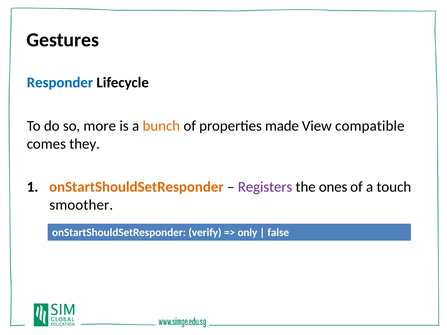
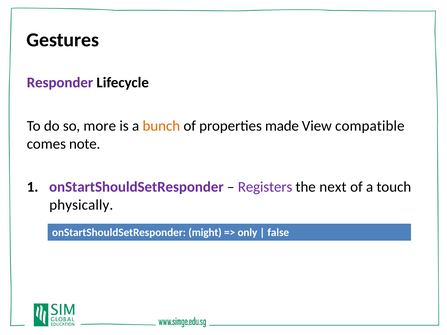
Responder colour: blue -> purple (60, 83)
they: they -> note (85, 144)
onStartShouldSetResponder colour: orange -> purple (136, 187)
ones: ones -> next (333, 187)
smoother: smoother -> physically (81, 205)
verify: verify -> might (205, 233)
